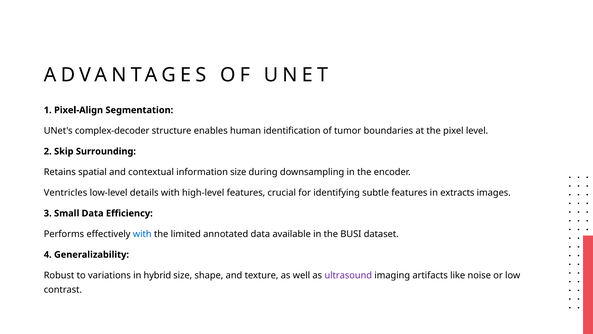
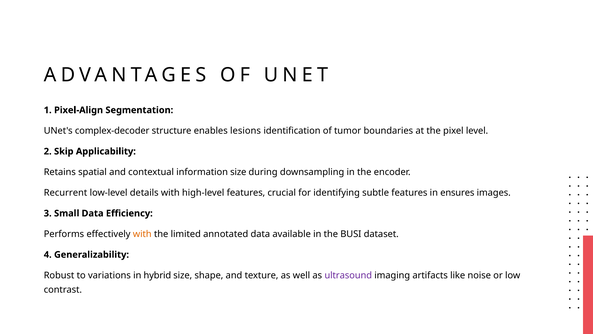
human: human -> lesions (246, 131)
Surrounding: Surrounding -> Applicability (106, 151)
Ventricles: Ventricles -> Recurrent (66, 192)
extracts: extracts -> ensures (457, 192)
with colour: blue -> orange (142, 234)
